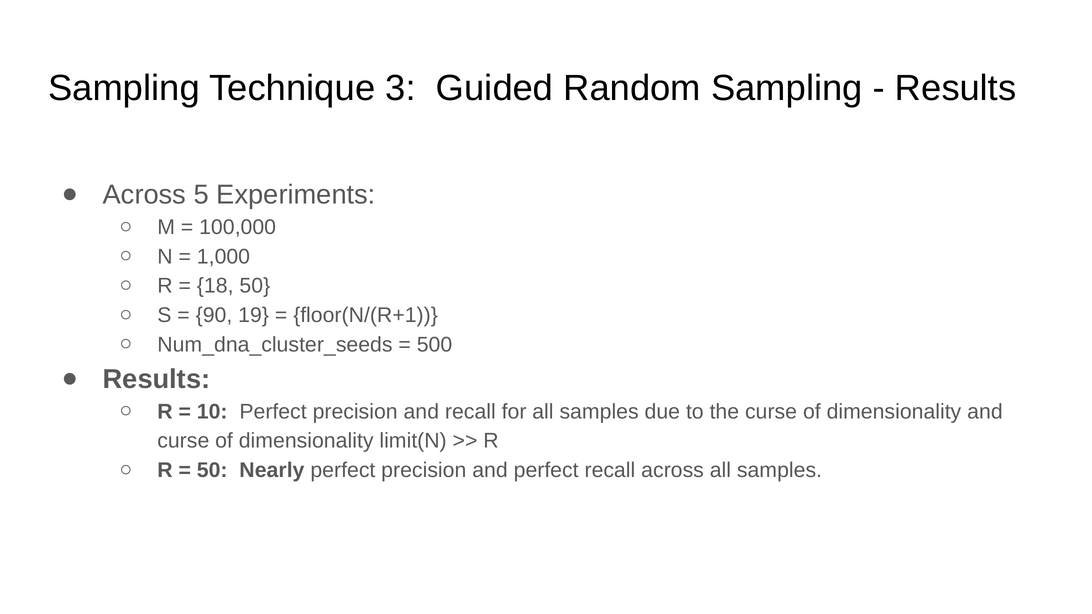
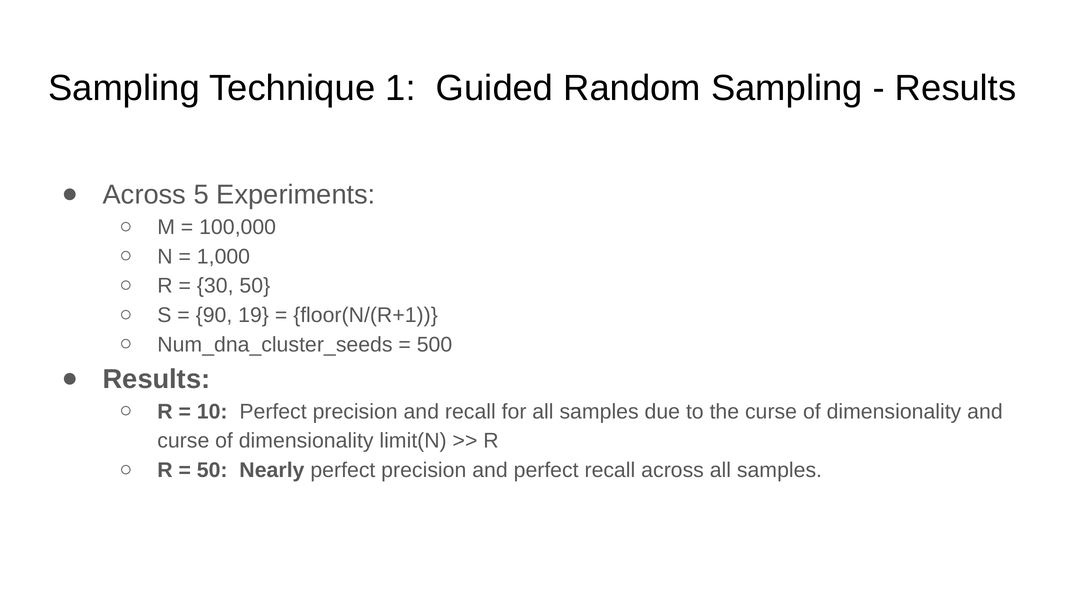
3: 3 -> 1 (401, 88)
18: 18 -> 30 (215, 286)
